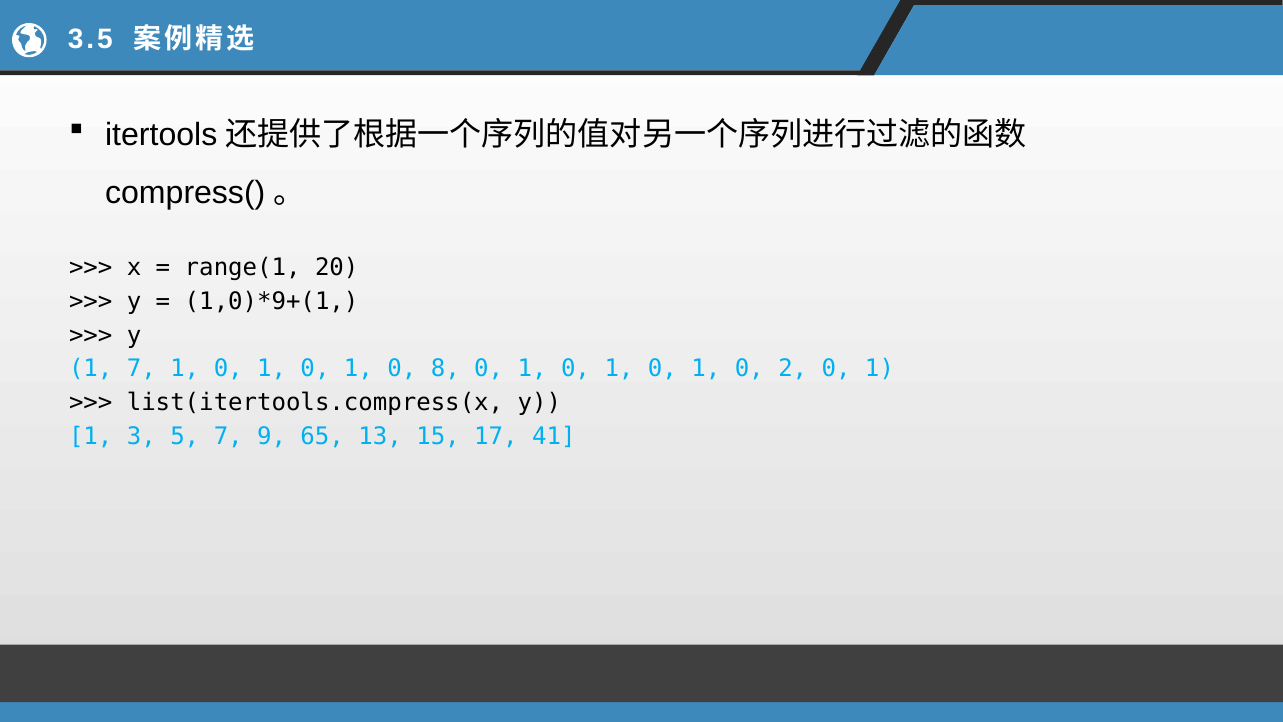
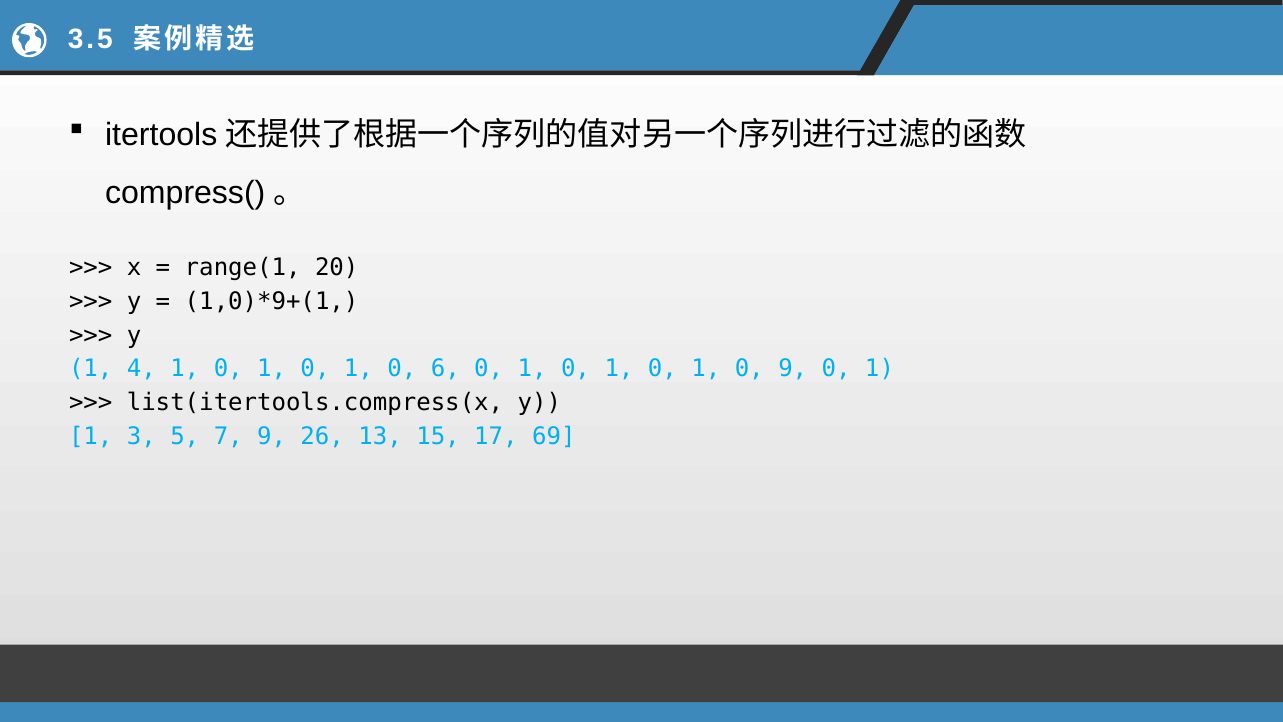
1 7: 7 -> 4 (141, 369)
8: 8 -> 6 (445, 369)
0 2: 2 -> 9 (793, 369)
65: 65 -> 26 (322, 436)
41: 41 -> 69 (554, 436)
